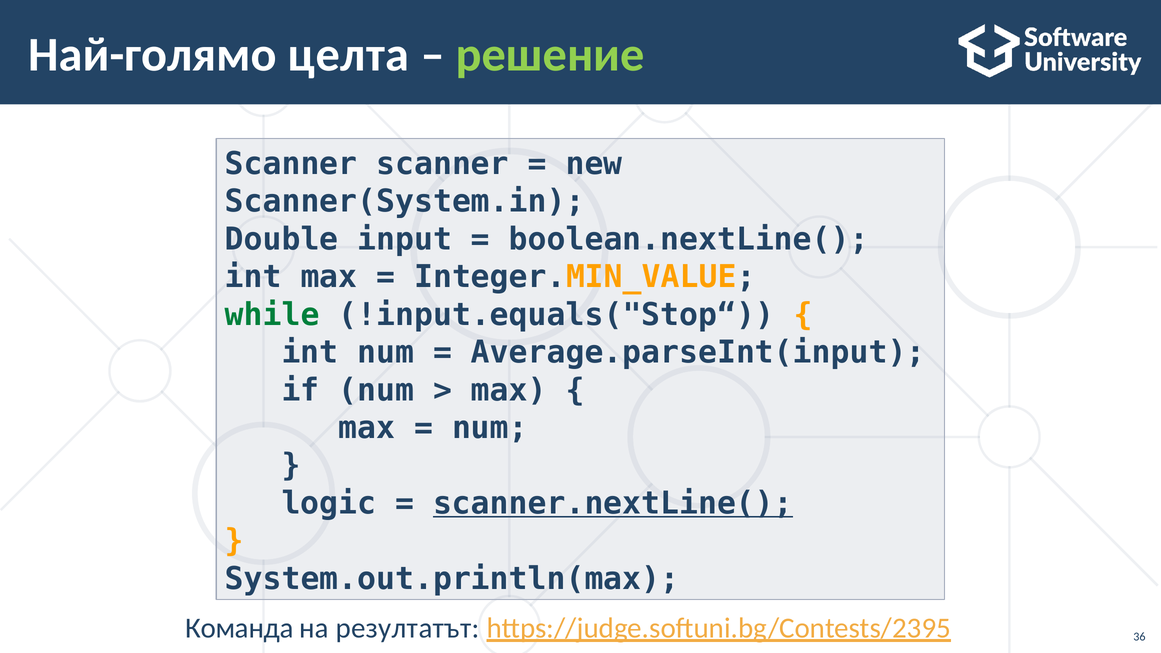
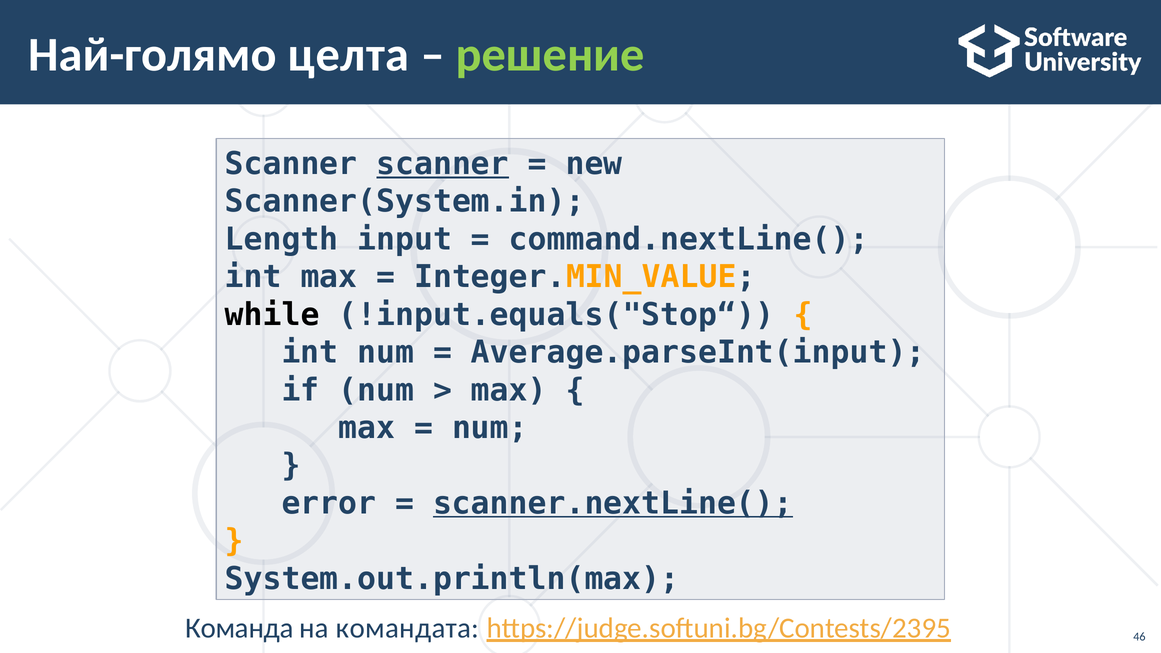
scanner underline: none -> present (443, 164)
Double: Double -> Length (282, 239)
boolean.nextLine(: boolean.nextLine( -> command.nextLine( (689, 239)
while colour: green -> black (272, 315)
logic: logic -> error (329, 503)
резултатът: резултатът -> командата (408, 628)
36: 36 -> 46 (1139, 637)
